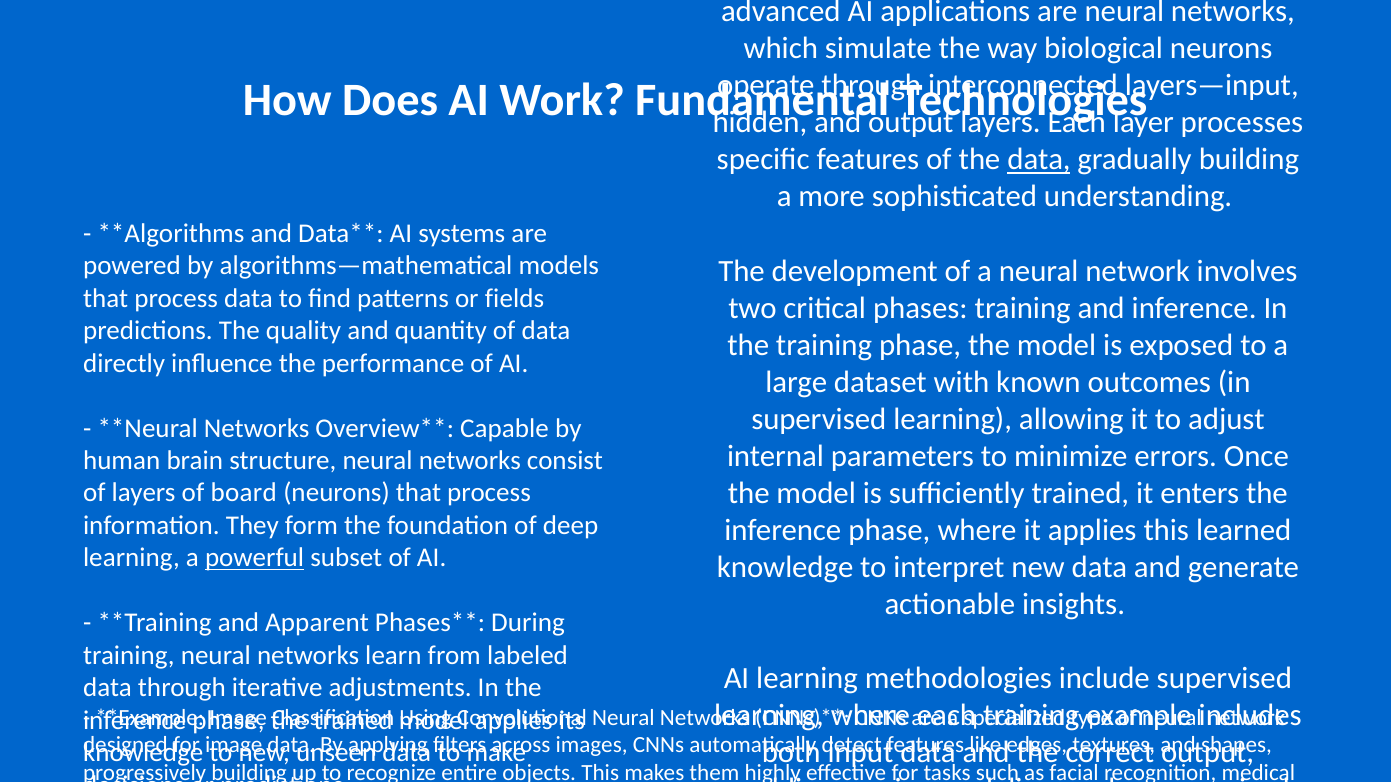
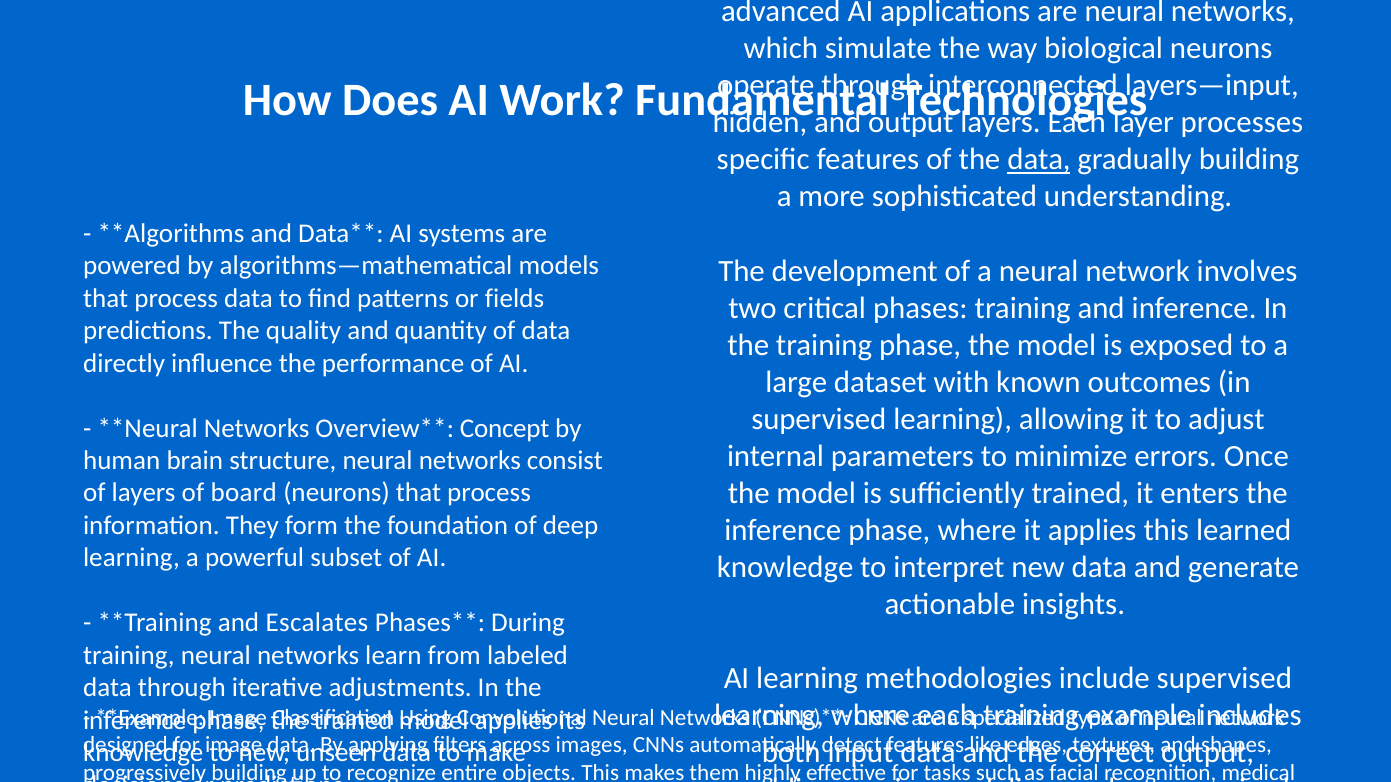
Capable: Capable -> Concept (505, 428)
powerful underline: present -> none (255, 558)
and Apparent: Apparent -> Escalates (317, 623)
